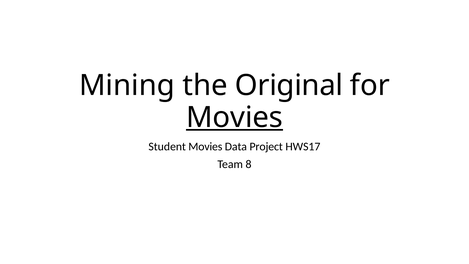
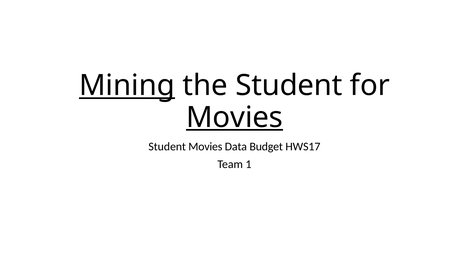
Mining underline: none -> present (127, 86)
the Original: Original -> Student (289, 86)
Project: Project -> Budget (266, 147)
8: 8 -> 1 (249, 164)
